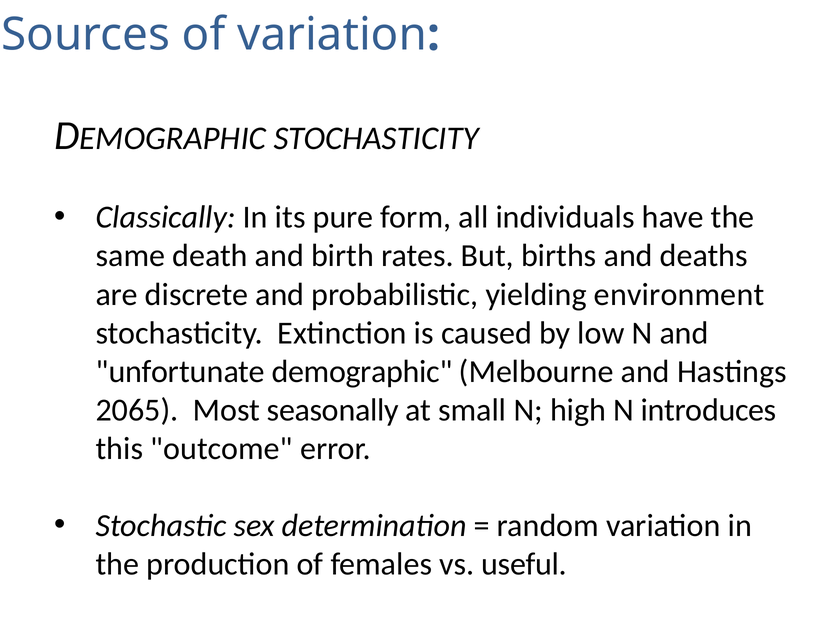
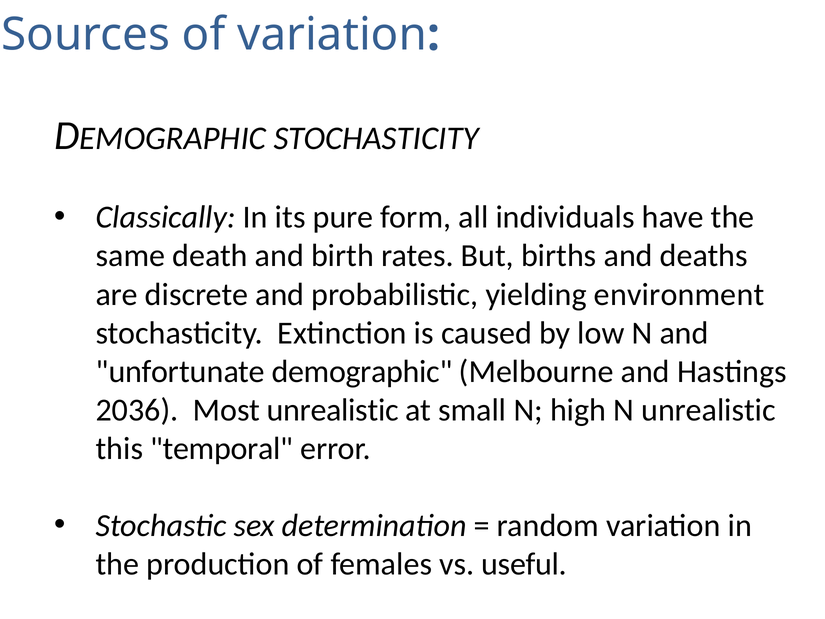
2065: 2065 -> 2036 (137, 410)
Most seasonally: seasonally -> unrealistic (333, 410)
N introduces: introduces -> unrealistic (708, 410)
outcome: outcome -> temporal (222, 448)
